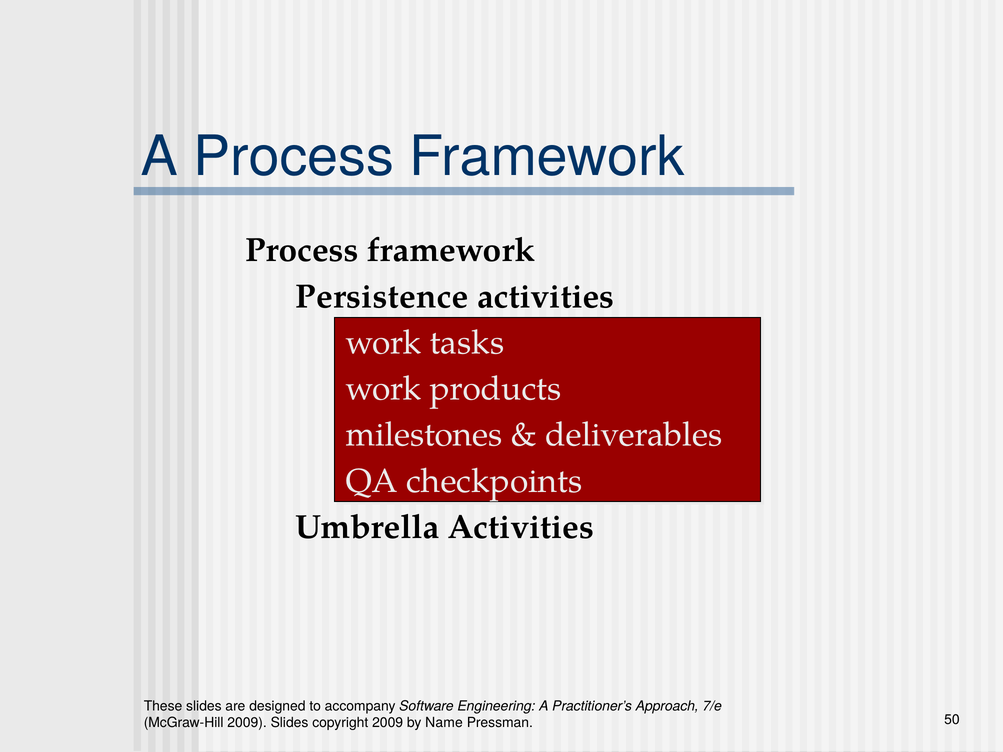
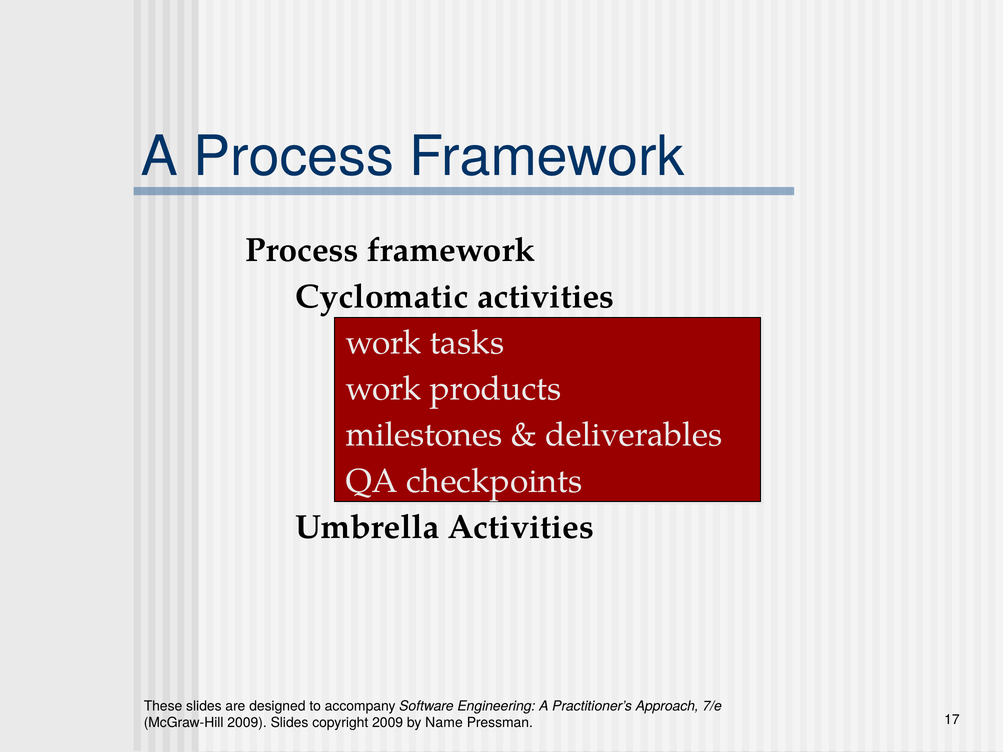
Persistence: Persistence -> Cyclomatic (382, 297)
50: 50 -> 17 (952, 720)
